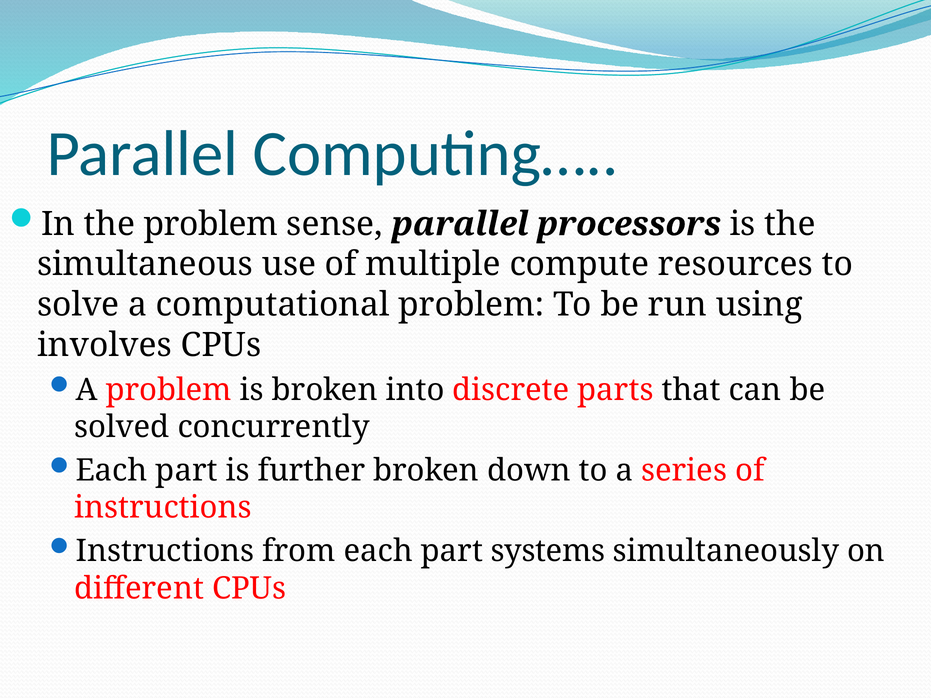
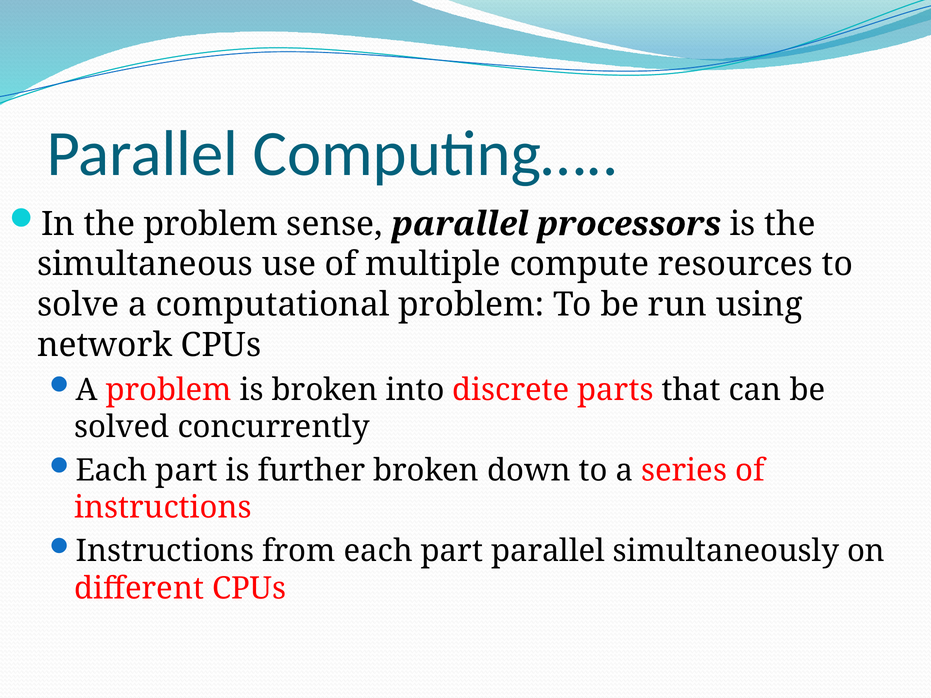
involves: involves -> network (105, 345)
part systems: systems -> parallel (548, 551)
